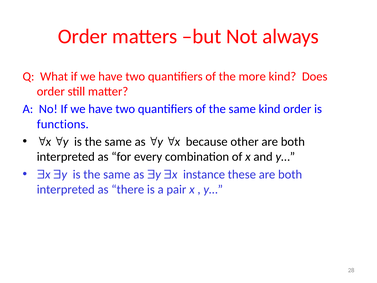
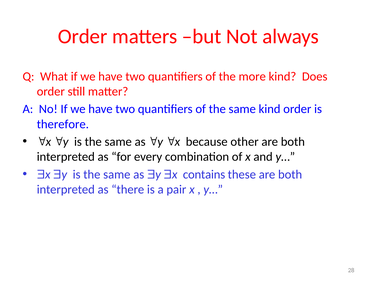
functions: functions -> therefore (63, 124)
instance: instance -> contains (204, 174)
